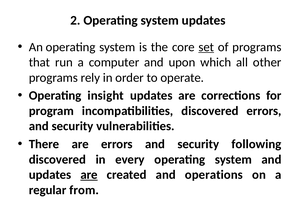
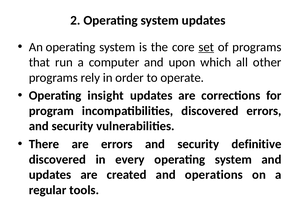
following: following -> definitive (256, 144)
are underline: present -> none (89, 175)
from: from -> tools (84, 190)
